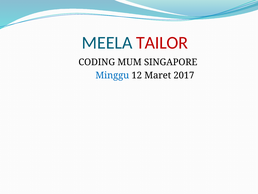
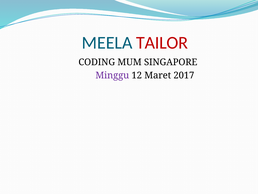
Minggu colour: blue -> purple (112, 75)
